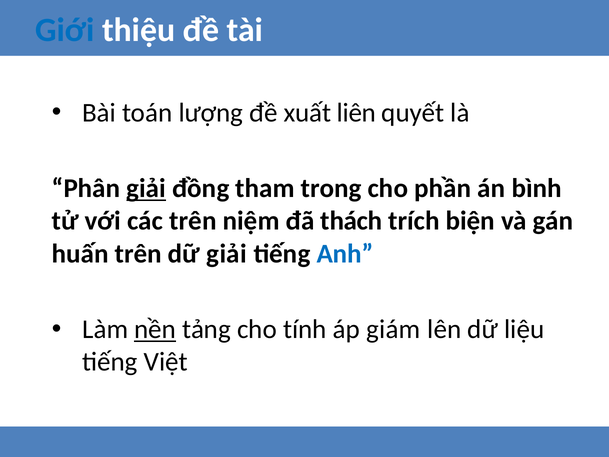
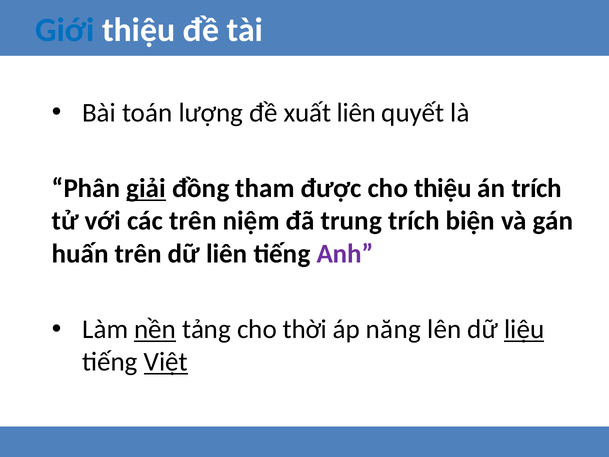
trong: trong -> được (331, 188)
cho phần: phần -> thiệu (443, 188)
án bình: bình -> trích (537, 188)
thách: thách -> trung (351, 221)
dữ giải: giải -> liên (227, 253)
Anh colour: blue -> purple (345, 253)
tính: tính -> thời (305, 329)
giám: giám -> năng (393, 329)
liệu underline: none -> present (524, 329)
Việt underline: none -> present (166, 362)
